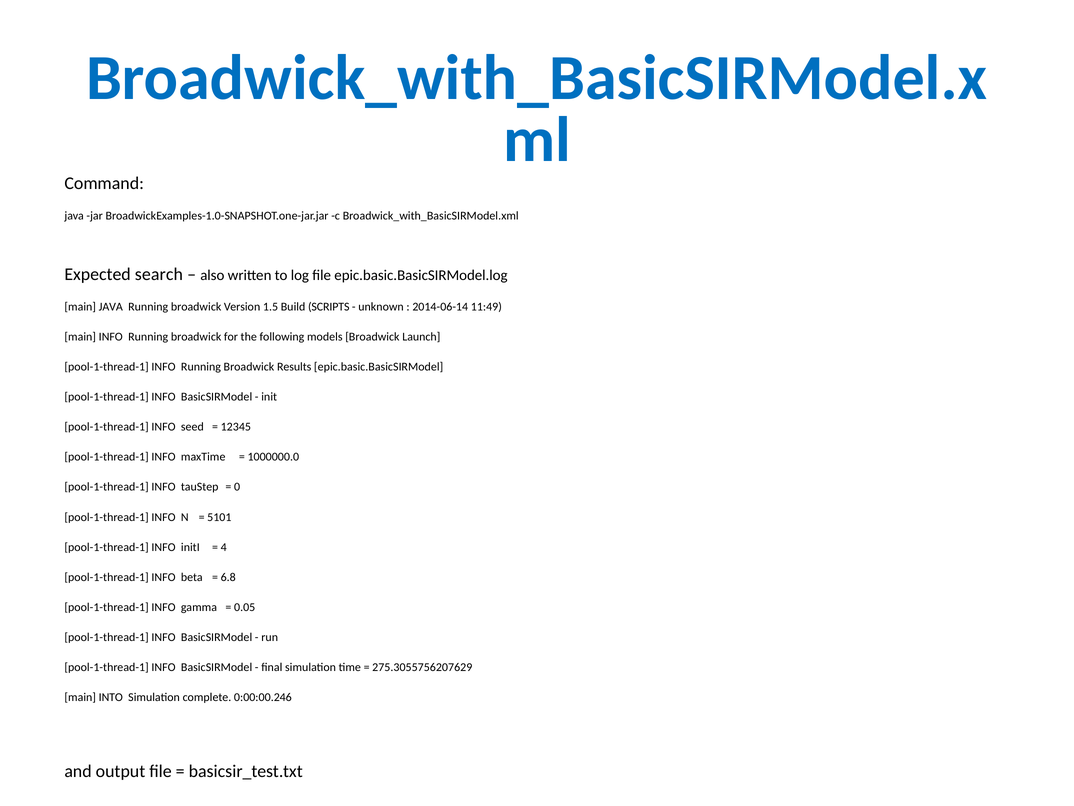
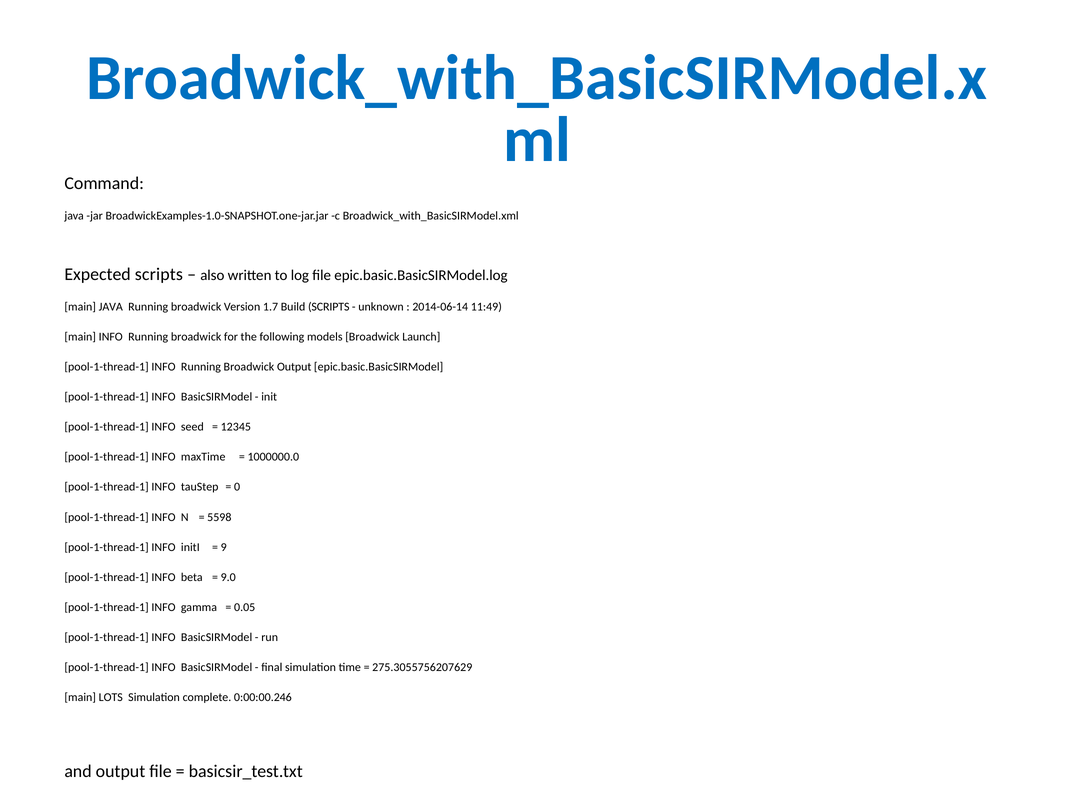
Expected search: search -> scripts (159, 274)
1.5: 1.5 -> 1.7 (271, 307)
Broadwick Results: Results -> Output (294, 367)
5101: 5101 -> 5598 (219, 517)
4: 4 -> 9 (224, 547)
6.8: 6.8 -> 9.0 (228, 577)
INTO: INTO -> LOTS (111, 697)
